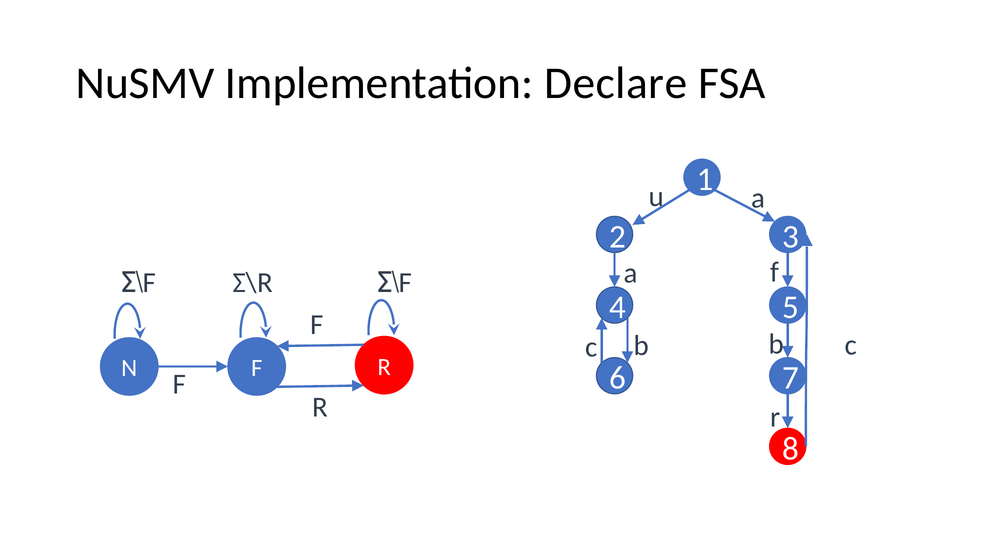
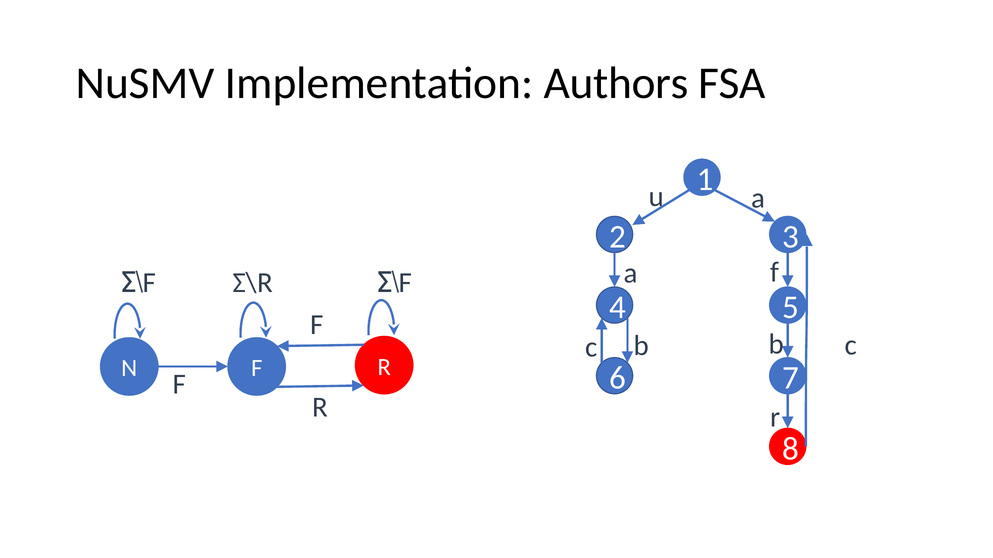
Declare: Declare -> Authors (616, 83)
